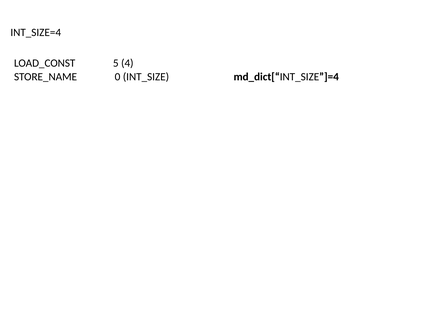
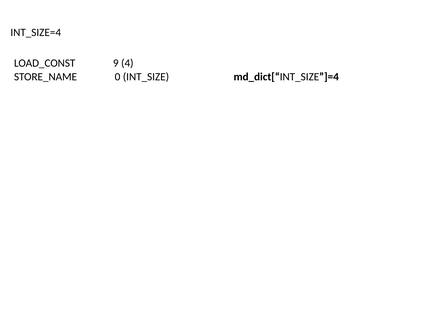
5: 5 -> 9 (116, 63)
